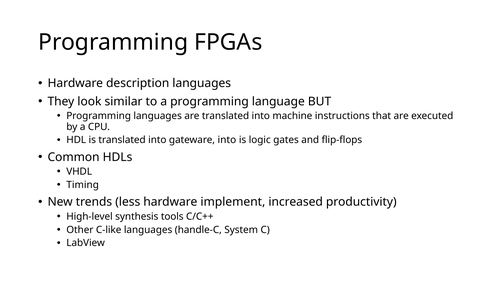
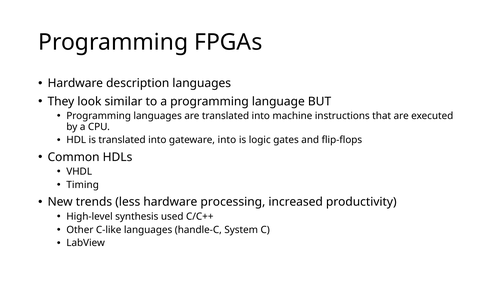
implement: implement -> processing (233, 202)
tools: tools -> used (172, 216)
